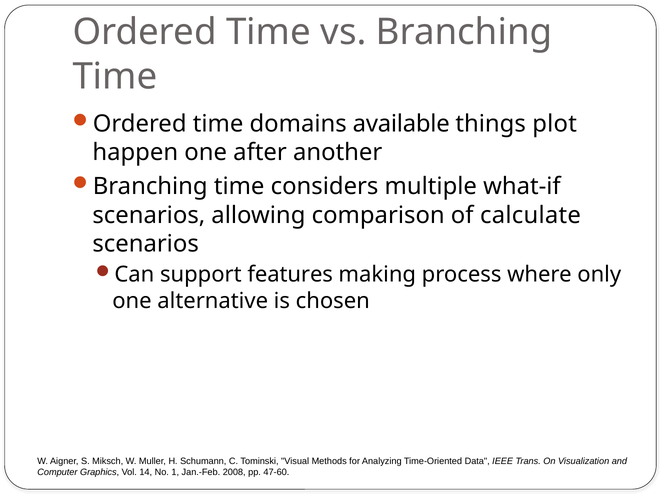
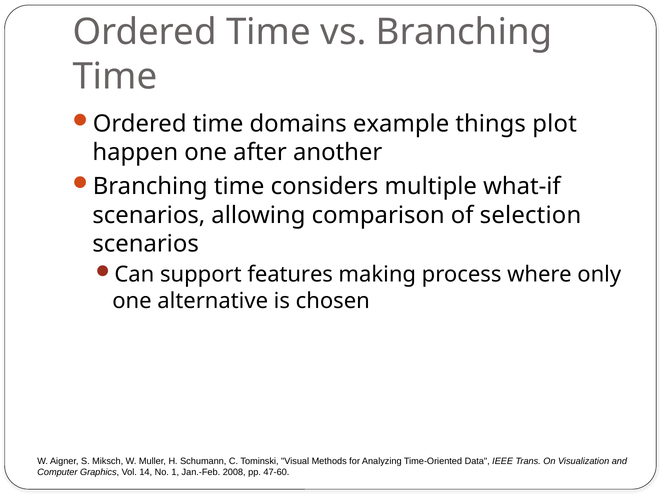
available: available -> example (401, 124)
calculate: calculate -> selection (531, 215)
